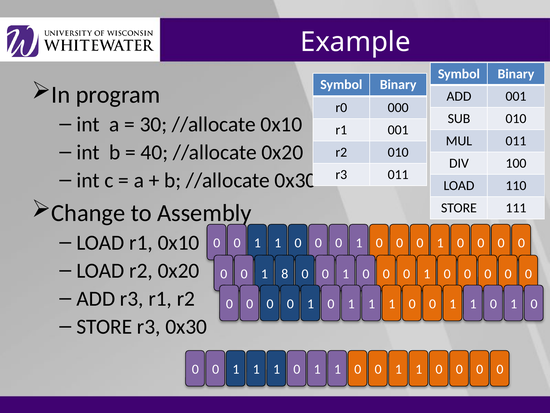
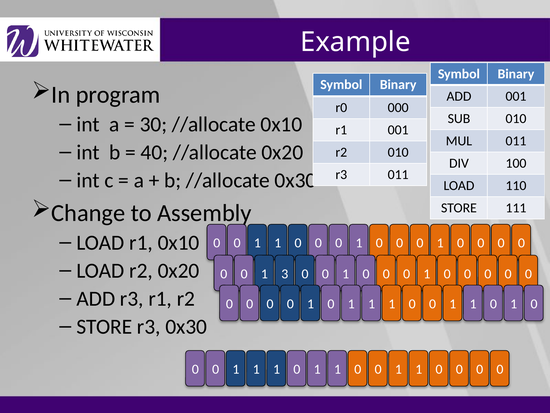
8: 8 -> 3 (285, 274)
